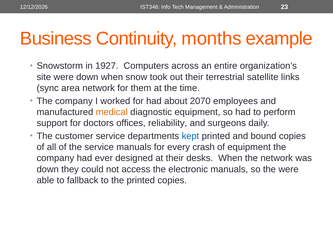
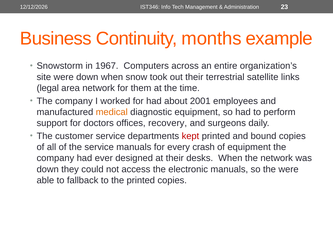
1927: 1927 -> 1967 (107, 66)
sync: sync -> legal (48, 88)
2070: 2070 -> 2001 (200, 101)
reliability: reliability -> recovery (168, 124)
kept colour: blue -> red (190, 136)
